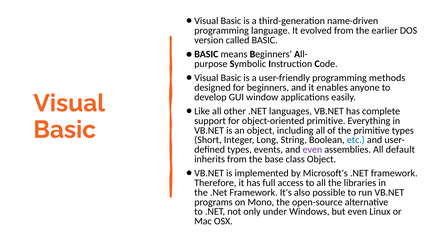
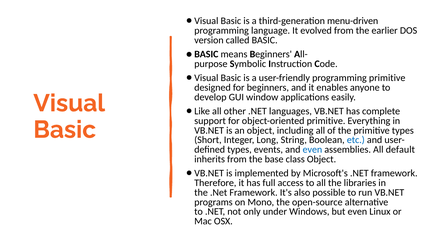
name-driven: name-driven -> menu-driven (353, 21)
programming methods: methods -> primitive (387, 78)
even colour: purple -> blue (312, 149)
